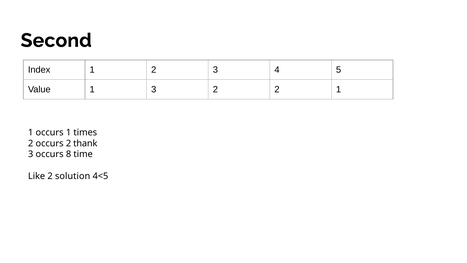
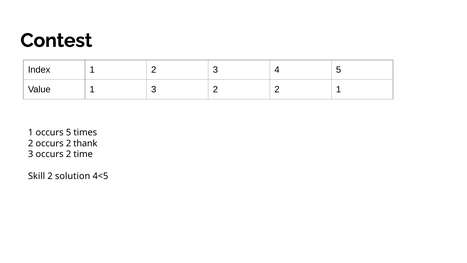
Second: Second -> Contest (56, 40)
occurs 1: 1 -> 5 (69, 132)
3 occurs 8: 8 -> 2 (69, 154)
Like: Like -> Skill (37, 176)
